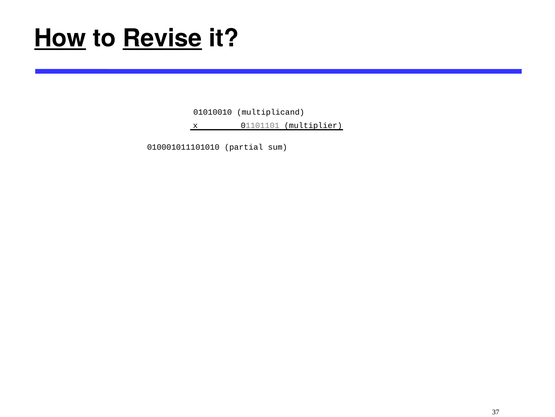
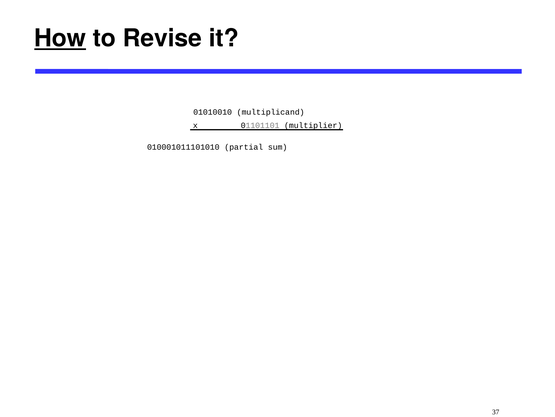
Revise underline: present -> none (162, 38)
